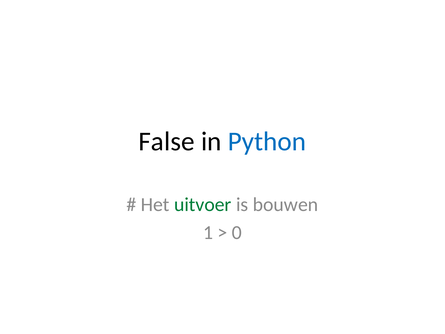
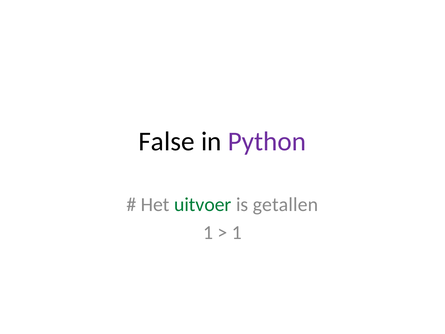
Python colour: blue -> purple (267, 141)
bouwen: bouwen -> getallen (285, 205)
0: 0 -> 1 (237, 232)
